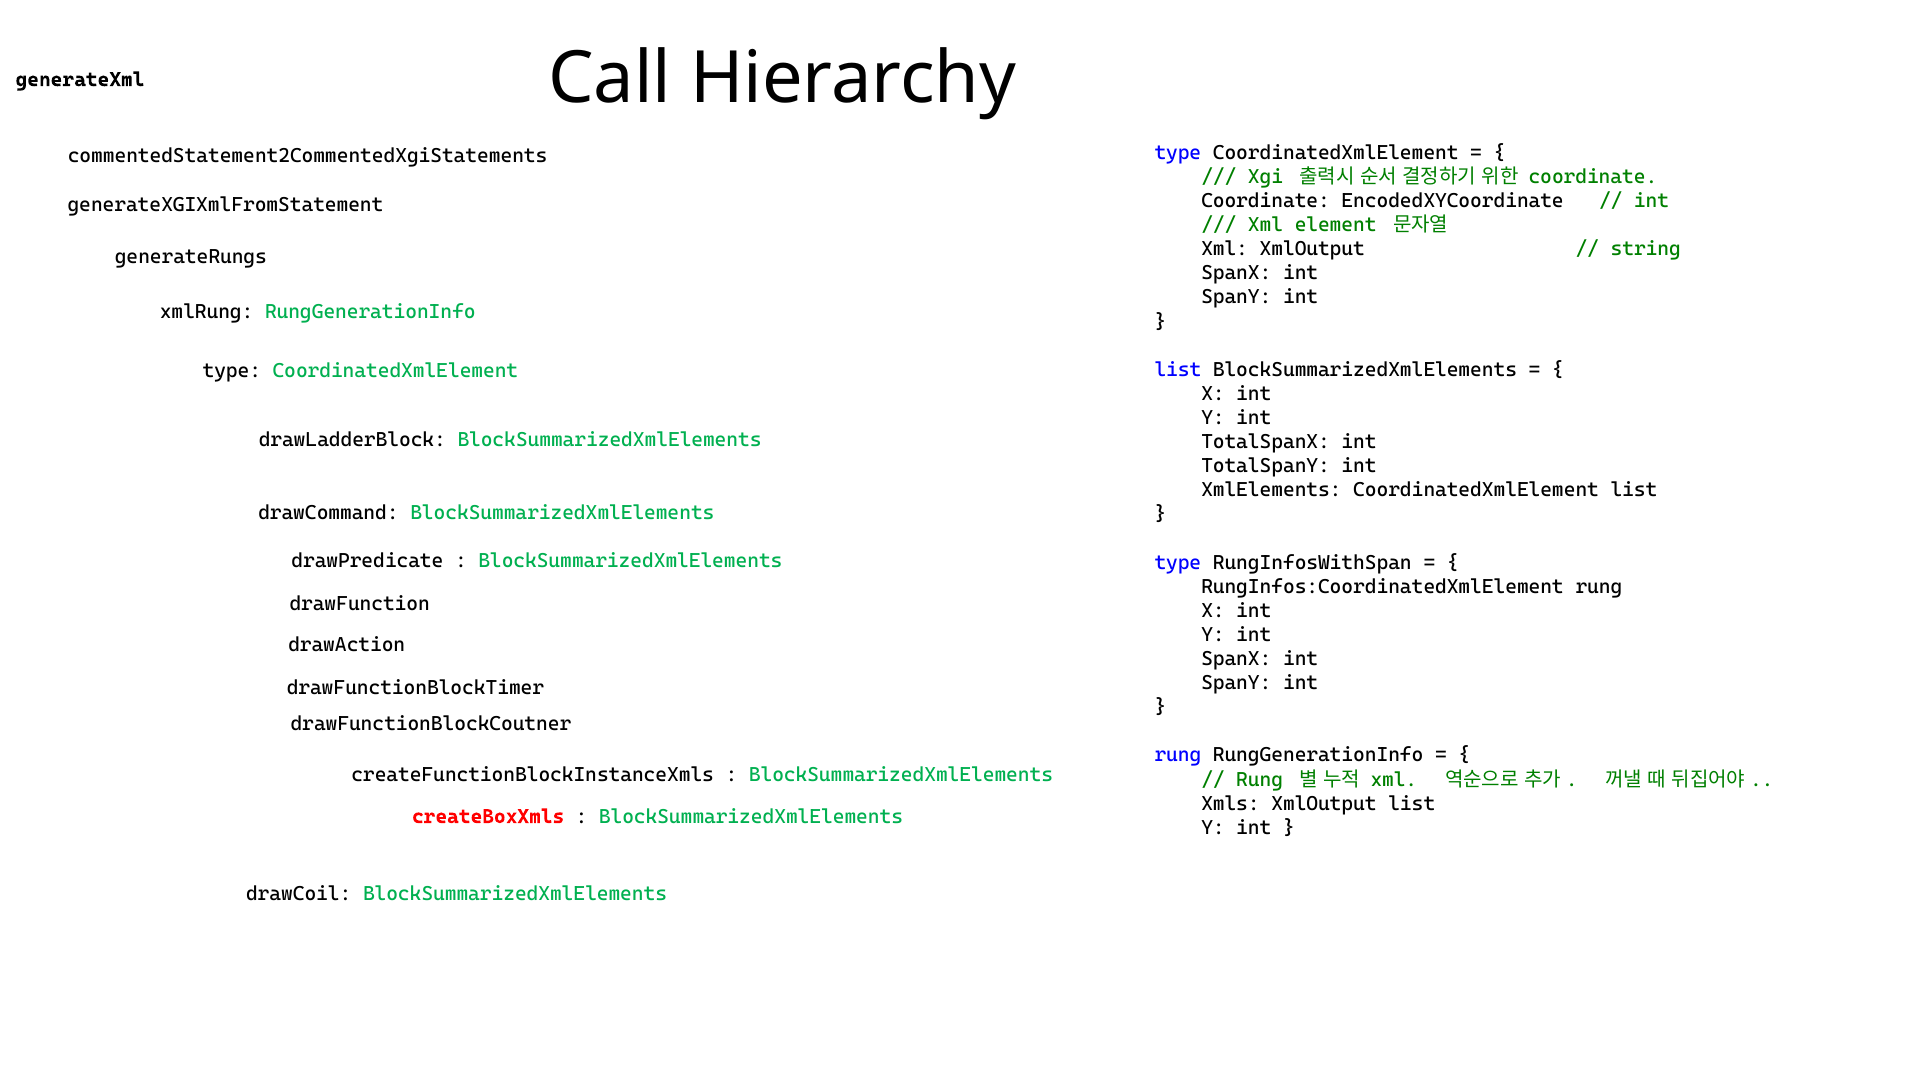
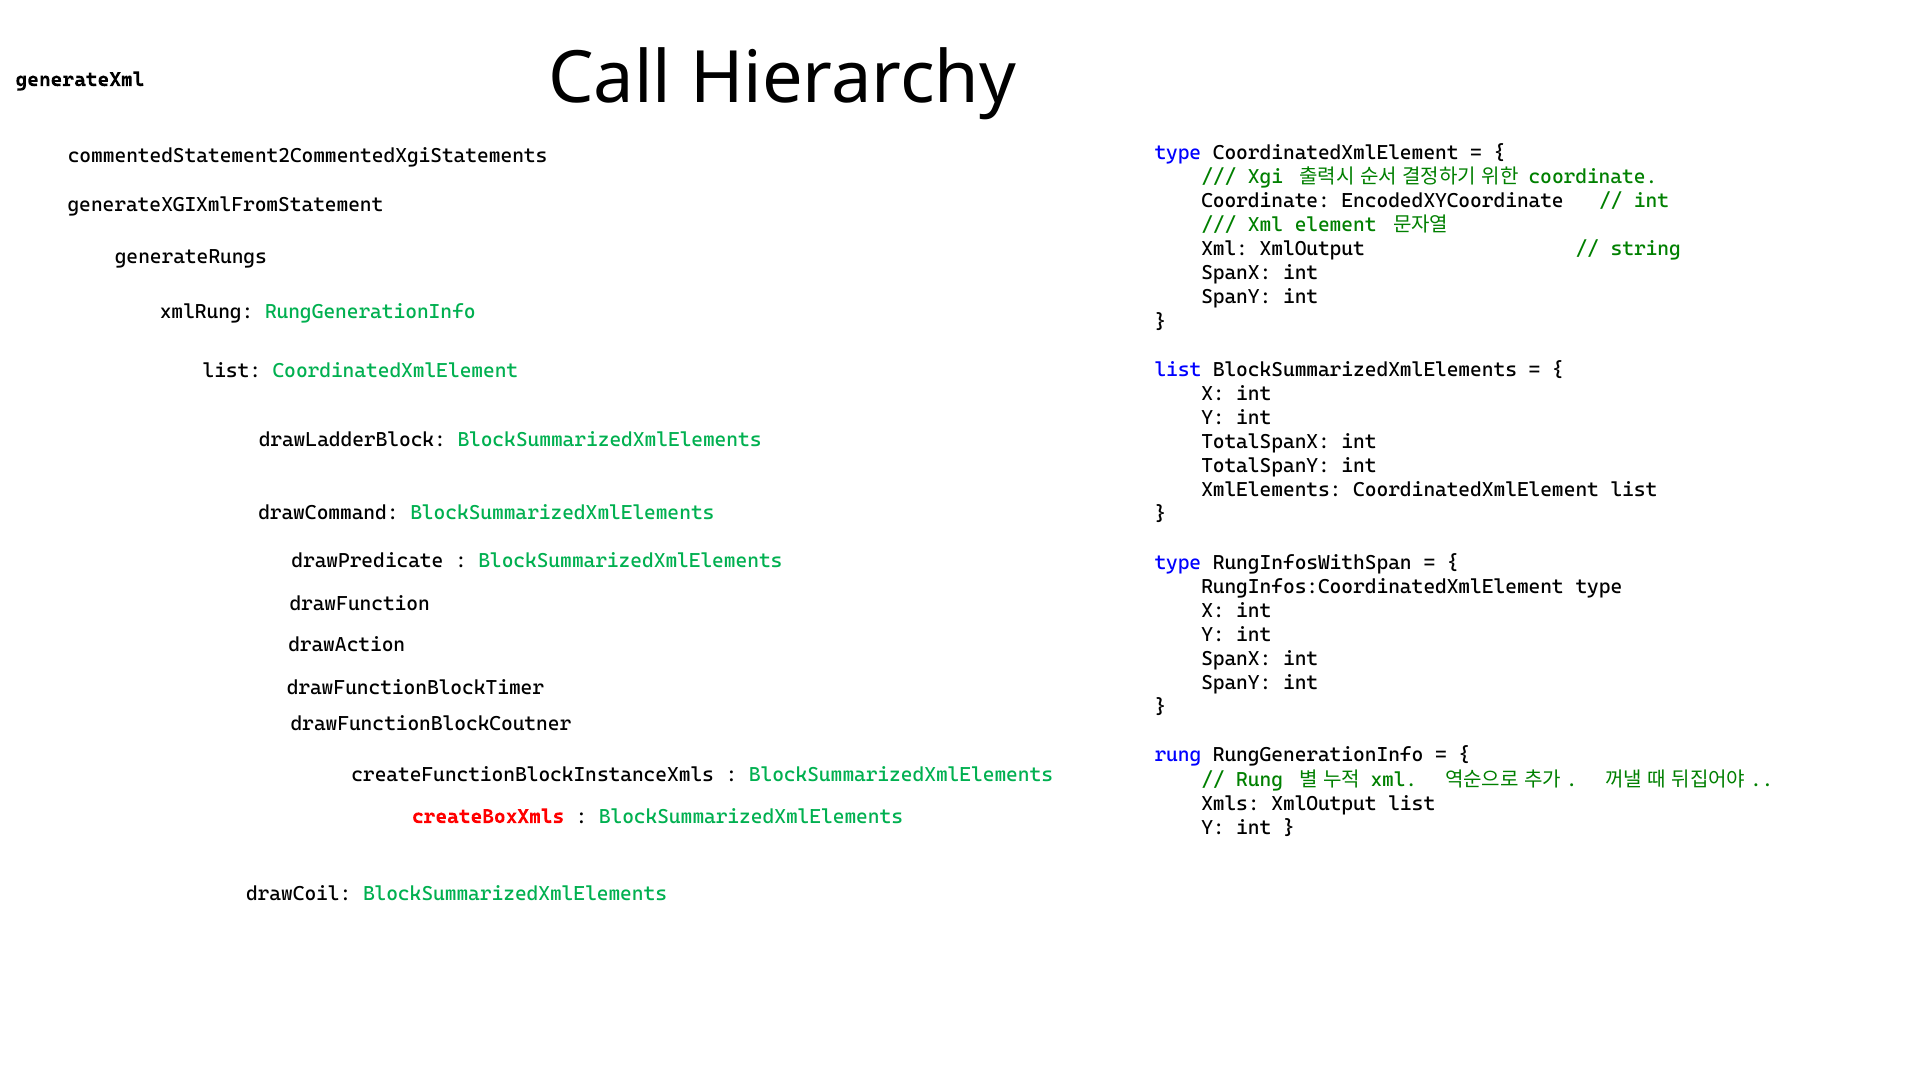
type: type -> list (232, 371)
RungInfos:CoordinatedXmlElement rung: rung -> type (1599, 587)
